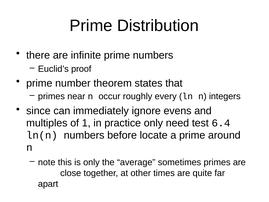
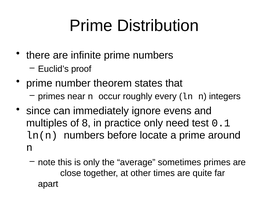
1: 1 -> 8 (86, 123)
6.4: 6.4 -> 0.1 (221, 123)
